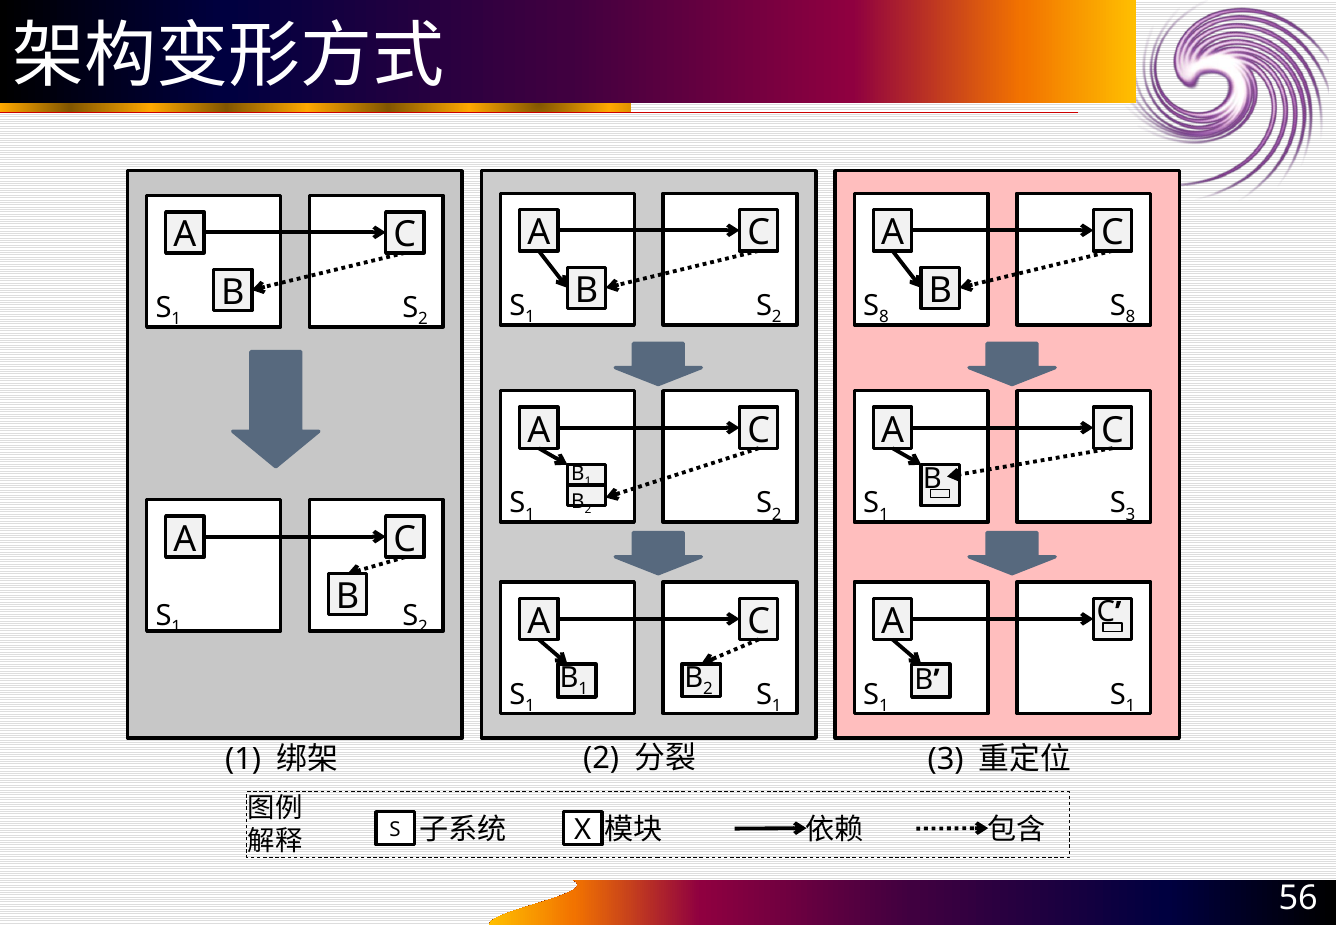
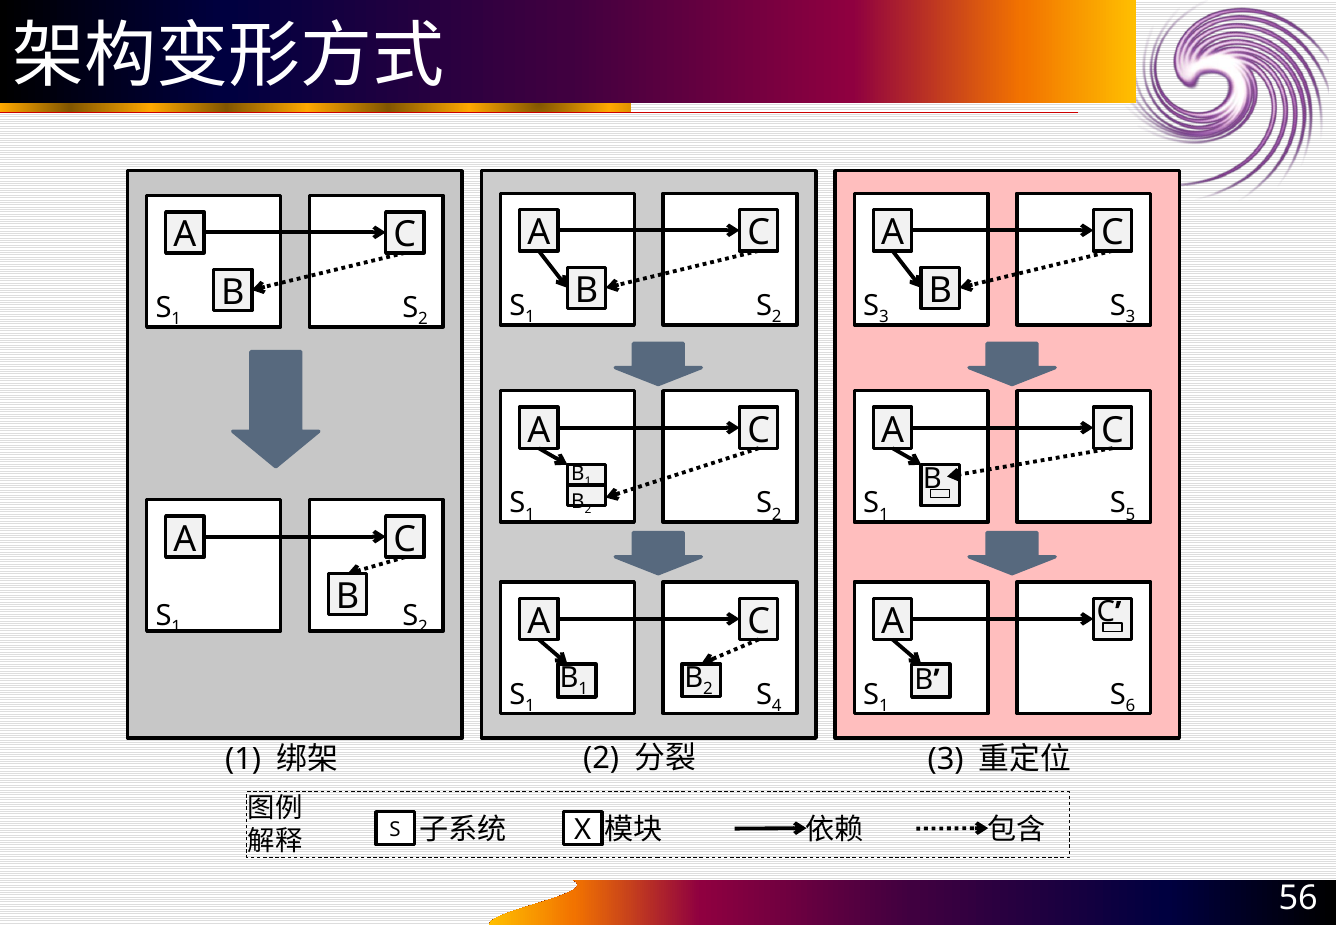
8: 8 -> 3 (884, 317)
8: 8 -> 3 (1131, 317)
S 3: 3 -> 5 (1131, 515)
1: 1 -> 4 (777, 706)
1: 1 -> 6 (1131, 706)
